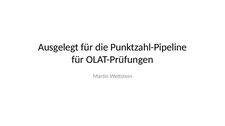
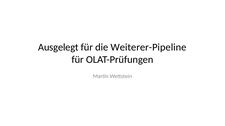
Punktzahl-Pipeline: Punktzahl-Pipeline -> Weiterer-Pipeline (149, 47)
